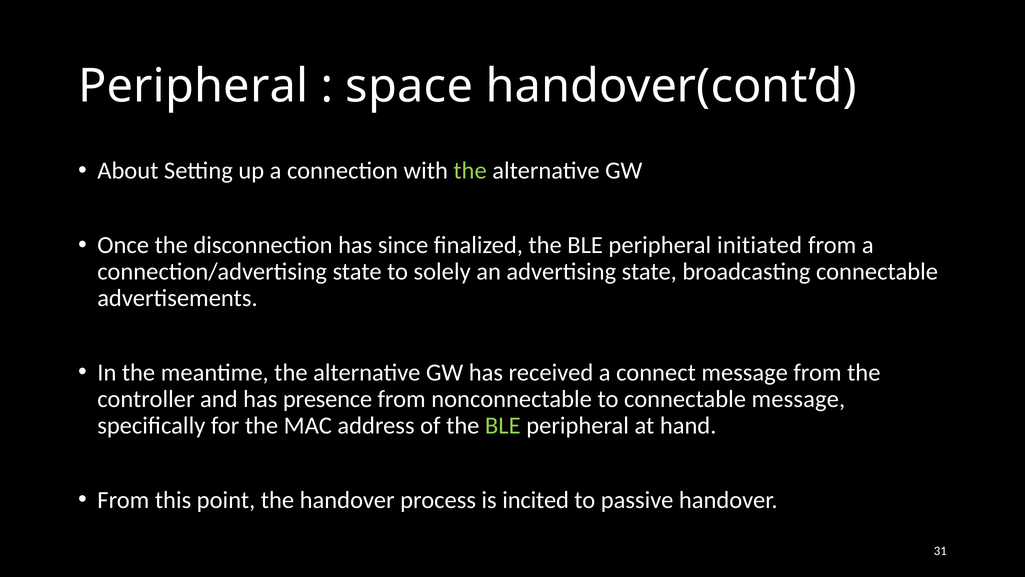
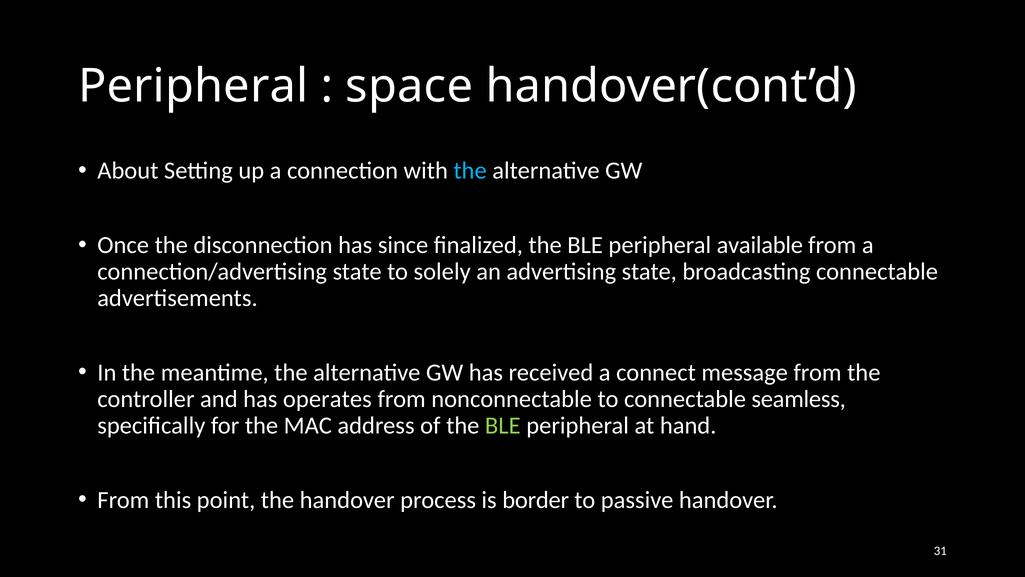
the colour: light green -> light blue (470, 170)
initiated: initiated -> available (760, 245)
presence: presence -> operates (327, 399)
connectable message: message -> seamless (799, 399)
incited: incited -> border (536, 500)
